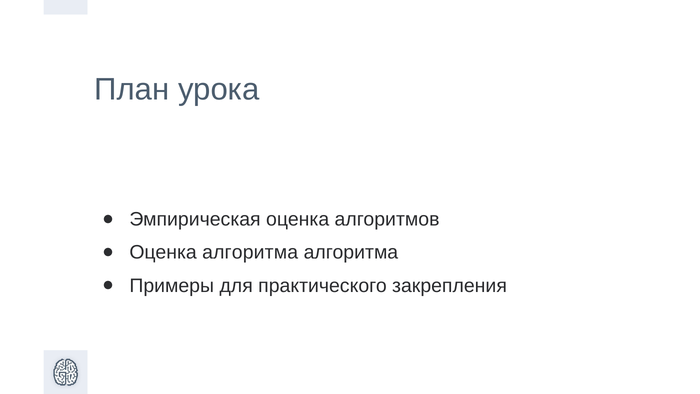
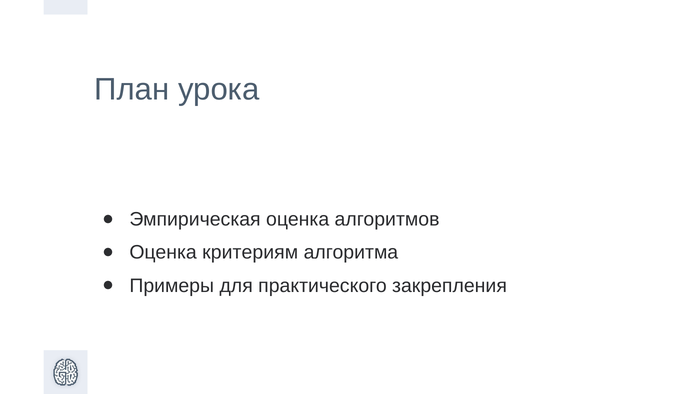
Оценка алгоритма: алгоритма -> критериям (250, 252)
